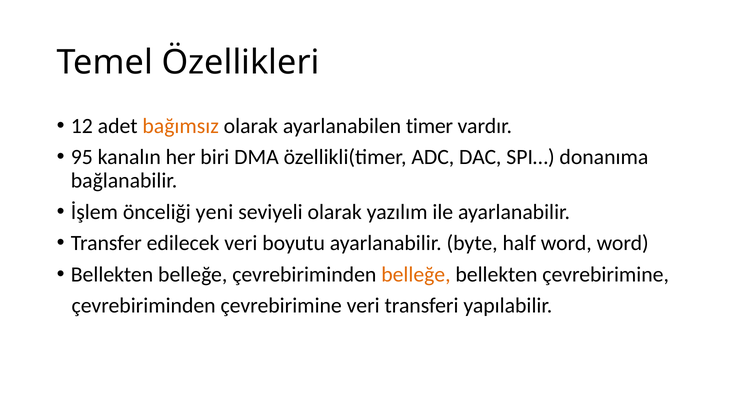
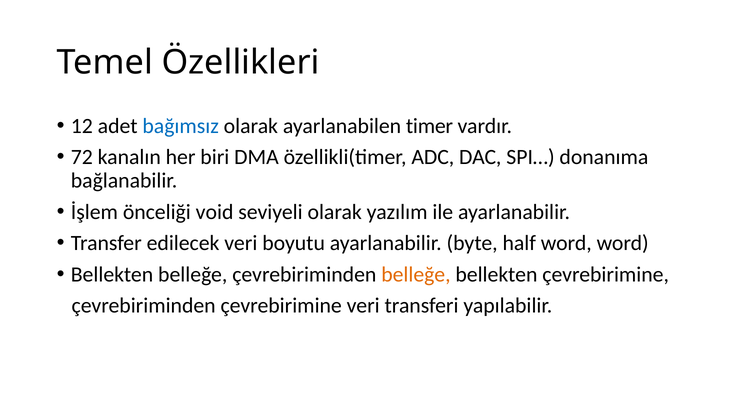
bağımsız colour: orange -> blue (181, 126)
95: 95 -> 72 (82, 157)
yeni: yeni -> void (215, 212)
